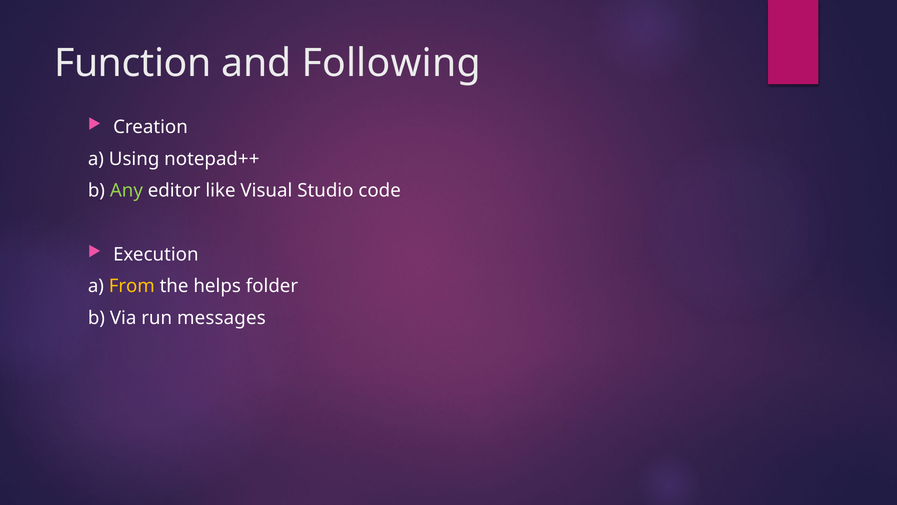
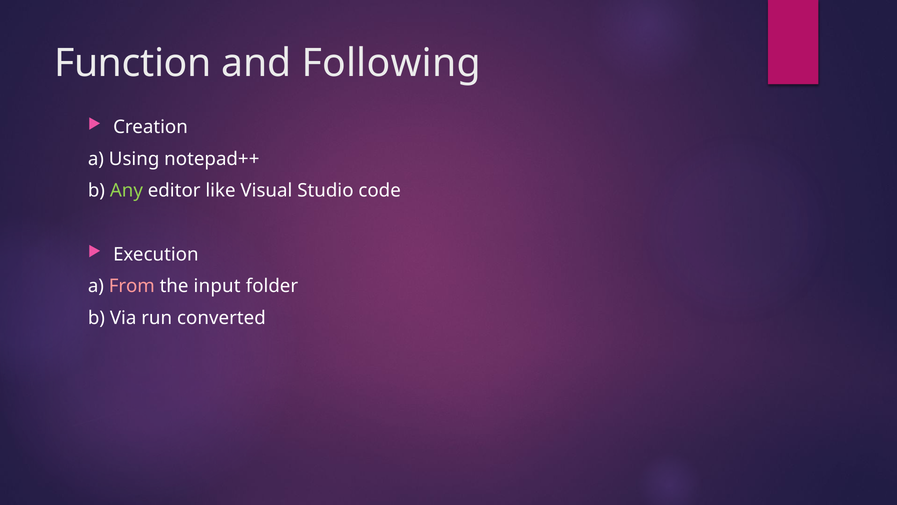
From colour: yellow -> pink (132, 286)
helps: helps -> input (217, 286)
messages: messages -> converted (221, 318)
